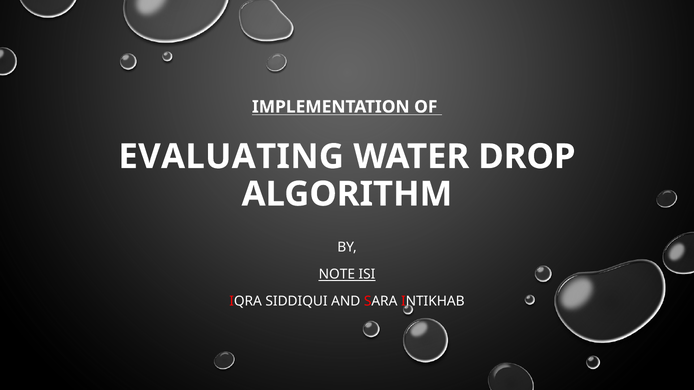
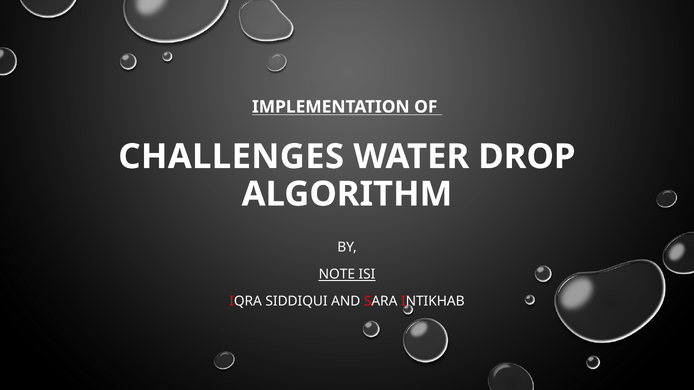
EVALUATING: EVALUATING -> CHALLENGES (231, 157)
